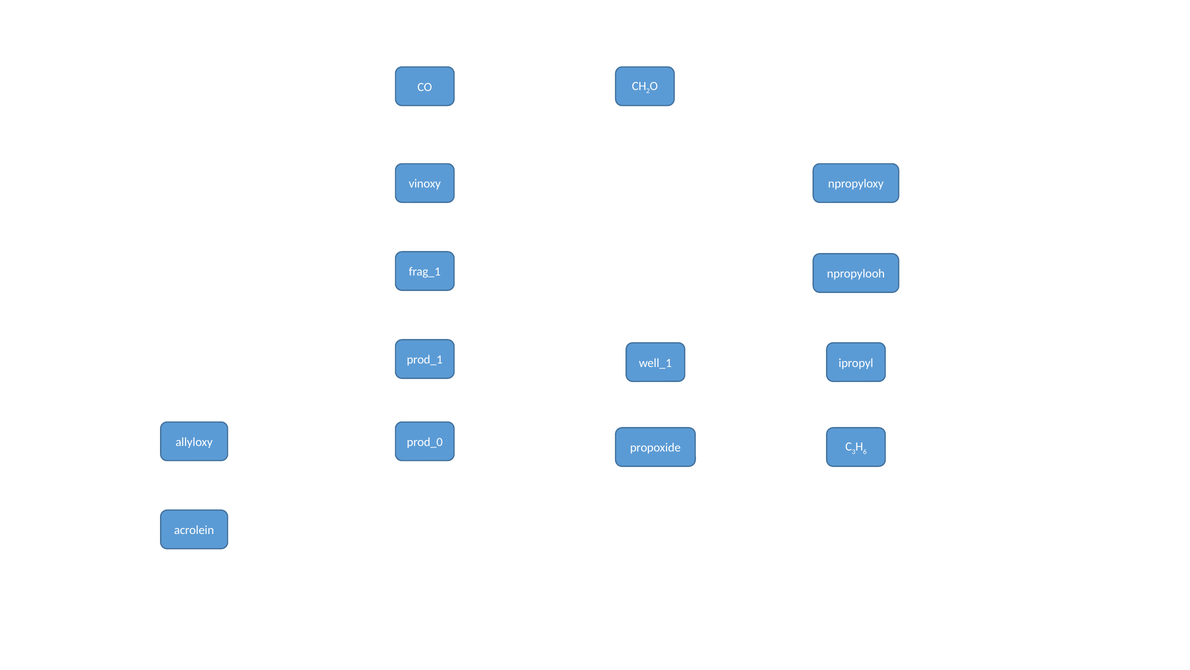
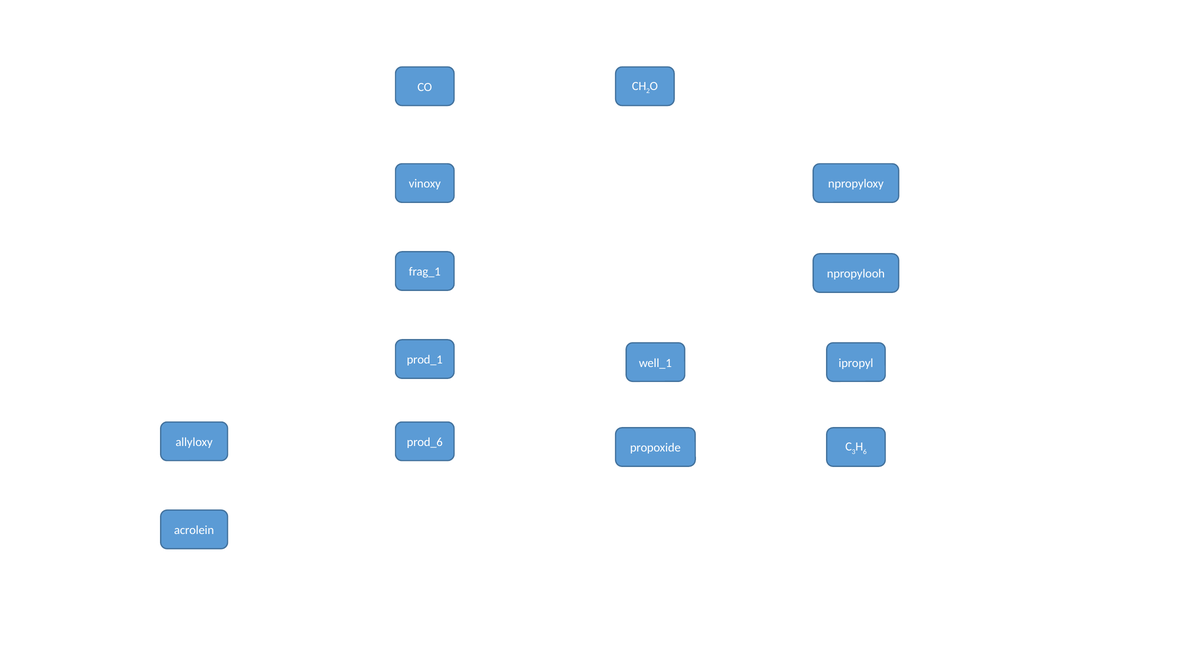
prod_0: prod_0 -> prod_6 (425, 442)
